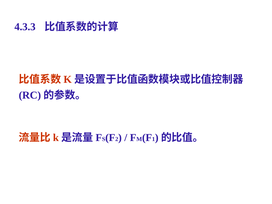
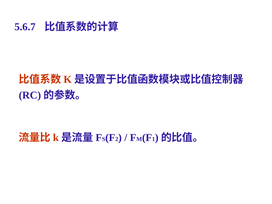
4.3.3: 4.3.3 -> 5.6.7 (25, 27)
